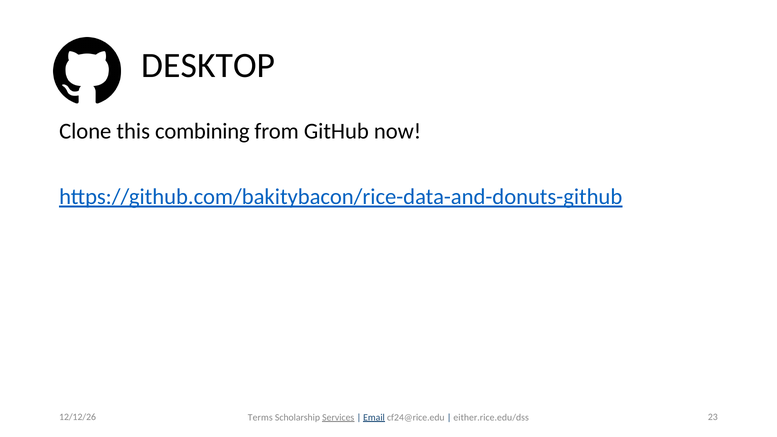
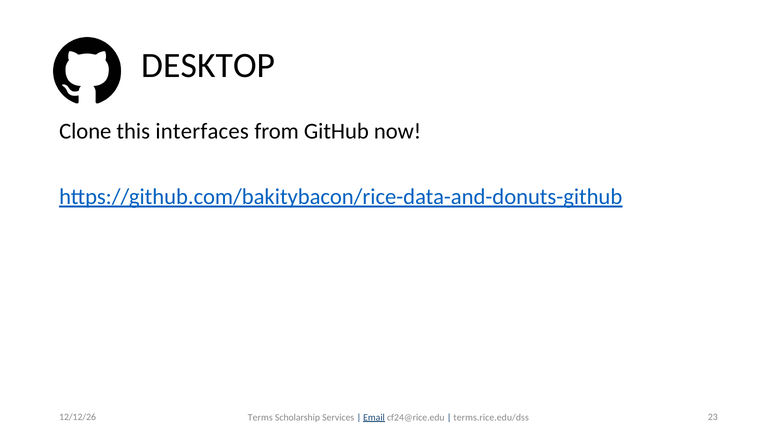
combining: combining -> interfaces (202, 131)
Services underline: present -> none (338, 417)
either.rice.edu/dss: either.rice.edu/dss -> terms.rice.edu/dss (491, 417)
